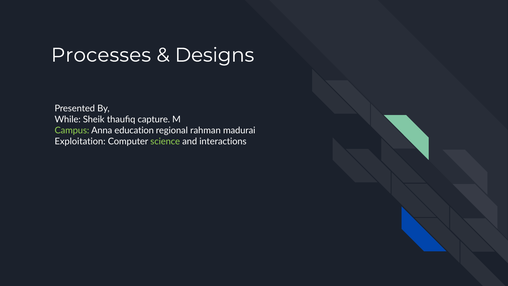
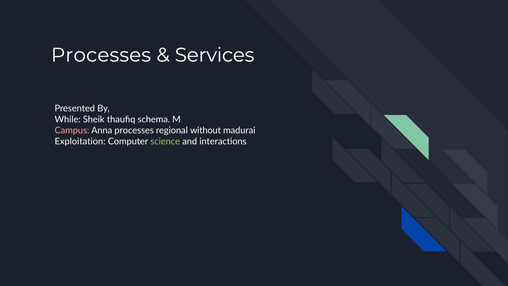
Designs: Designs -> Services (215, 55)
capture: capture -> schema (154, 119)
Campus colour: light green -> pink (72, 130)
Anna education: education -> processes (134, 130)
rahman: rahman -> without (206, 130)
